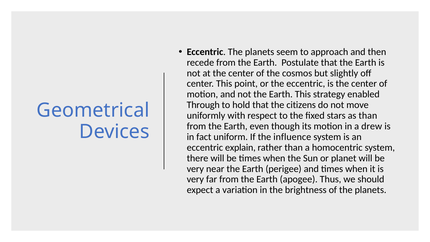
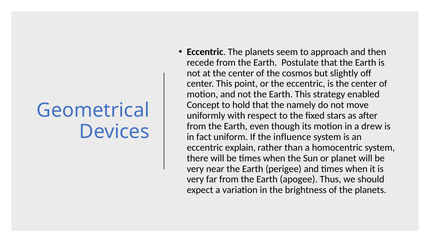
Through: Through -> Concept (203, 105)
citizens: citizens -> namely (301, 105)
as than: than -> after (368, 116)
